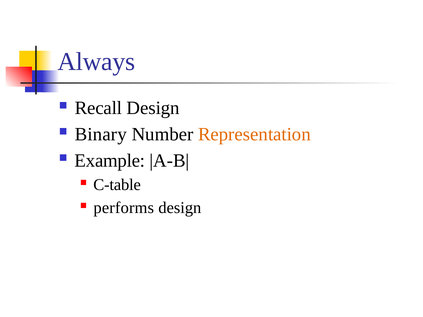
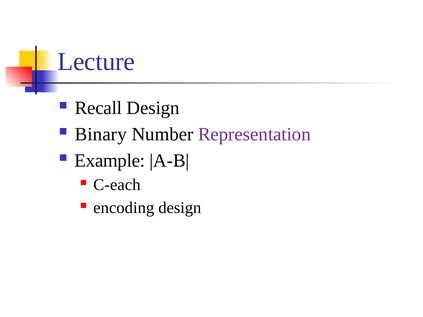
Always: Always -> Lecture (96, 62)
Representation colour: orange -> purple (254, 134)
C-table: C-table -> C-each (117, 185)
performs: performs -> encoding (124, 208)
